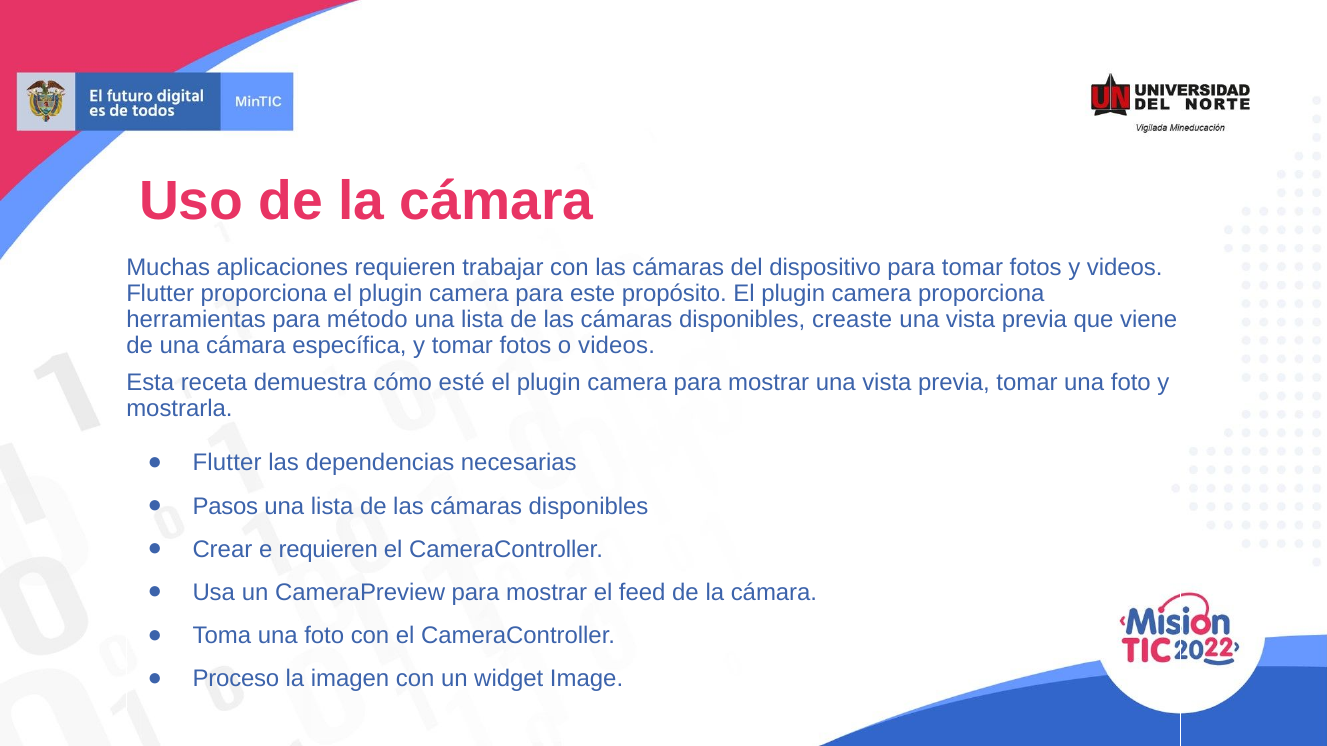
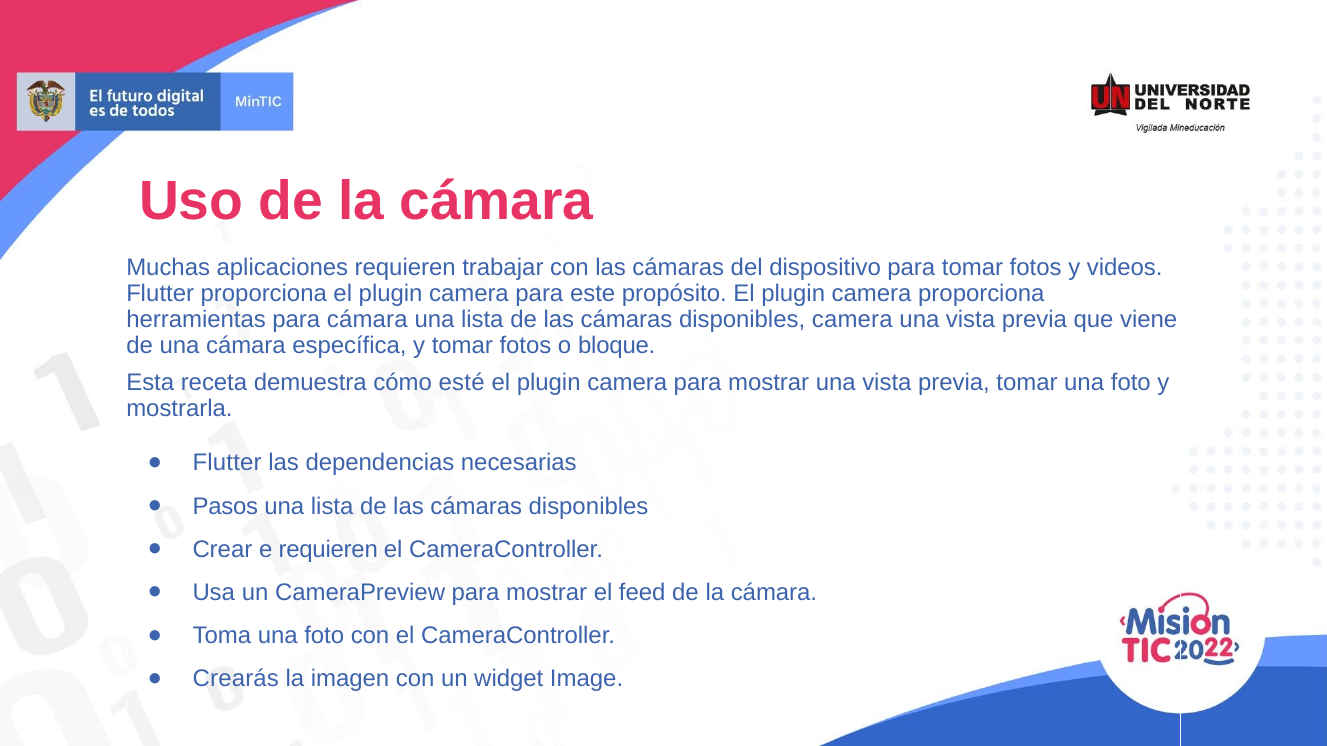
para método: método -> cámara (367, 320)
disponibles creaste: creaste -> camera (852, 320)
o videos: videos -> bloque (617, 346)
Proceso: Proceso -> Crearás (236, 679)
